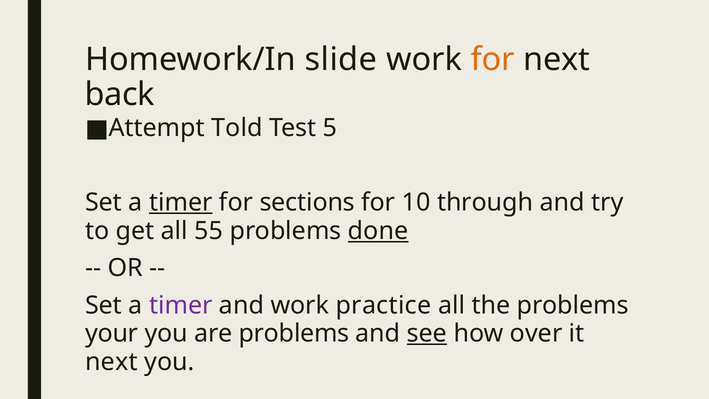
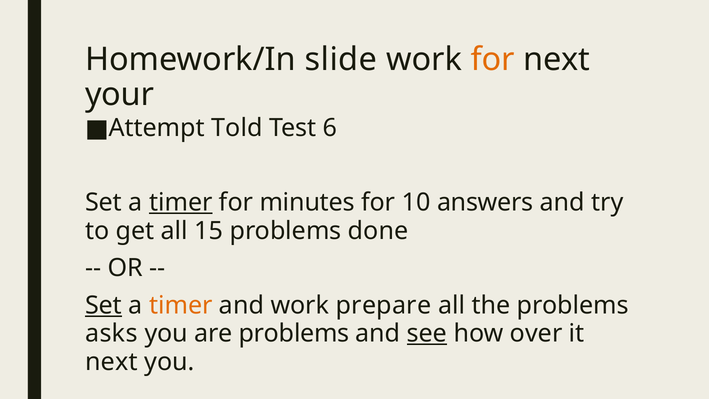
back: back -> your (120, 94)
5: 5 -> 6 (330, 128)
sections: sections -> minutes (307, 202)
through: through -> answers (485, 202)
55: 55 -> 15 (209, 231)
done underline: present -> none (378, 231)
Set underline: none -> present (104, 305)
timer colour: purple -> orange (181, 305)
practice: practice -> prepare (383, 305)
your: your -> asks (111, 333)
